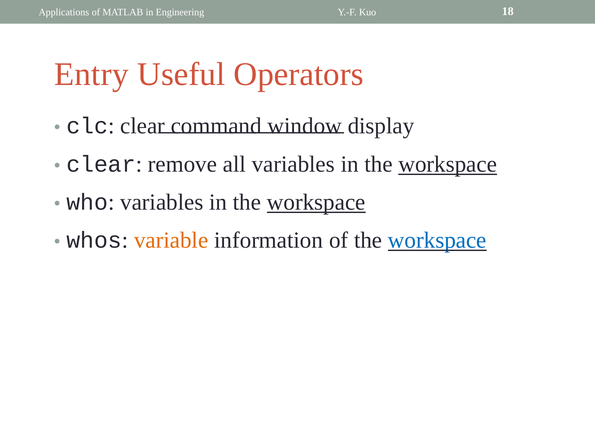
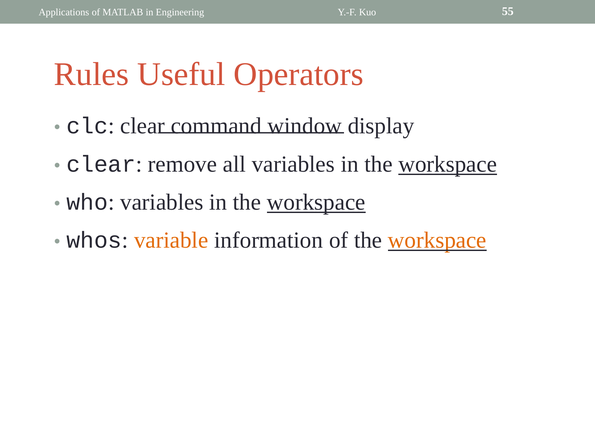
18: 18 -> 55 (508, 11)
Entry: Entry -> Rules (91, 74)
workspace colour: blue -> orange (437, 240)
